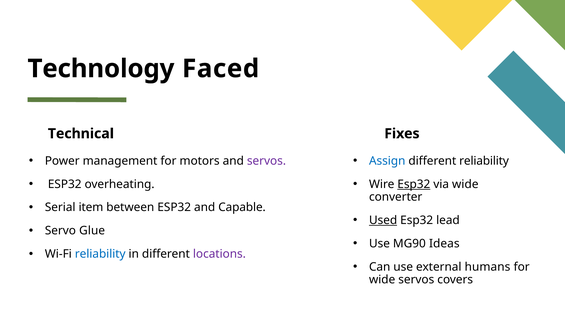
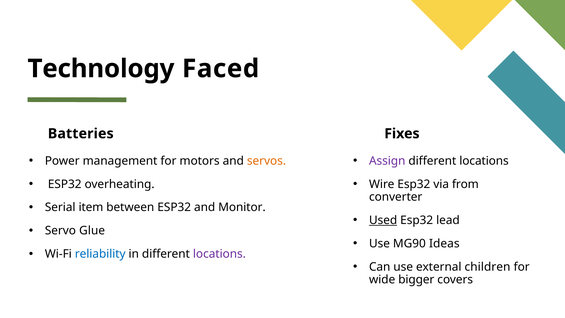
Technical: Technical -> Batteries (81, 134)
servos colour: purple -> orange (266, 161)
Assign colour: blue -> purple (387, 161)
reliability: reliability -> locations (484, 161)
Esp32 underline: present -> none (414, 184)
via wide: wide -> from (465, 184)
Capable: Capable -> Monitor (242, 207)
humans: humans -> children (487, 267)
wide servos: servos -> bigger (416, 279)
